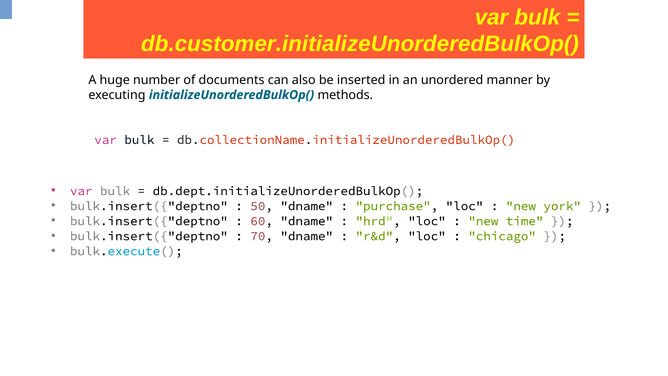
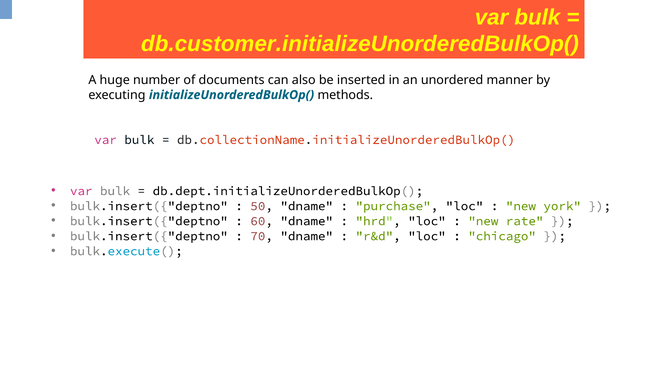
time: time -> rate (525, 221)
